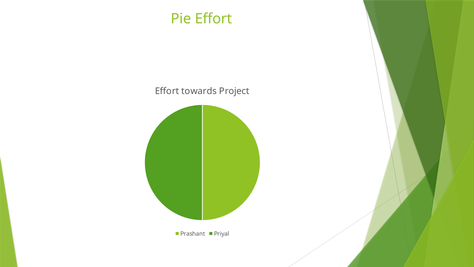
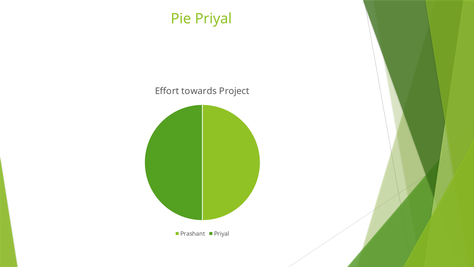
Pie Effort: Effort -> Priyal (213, 19)
